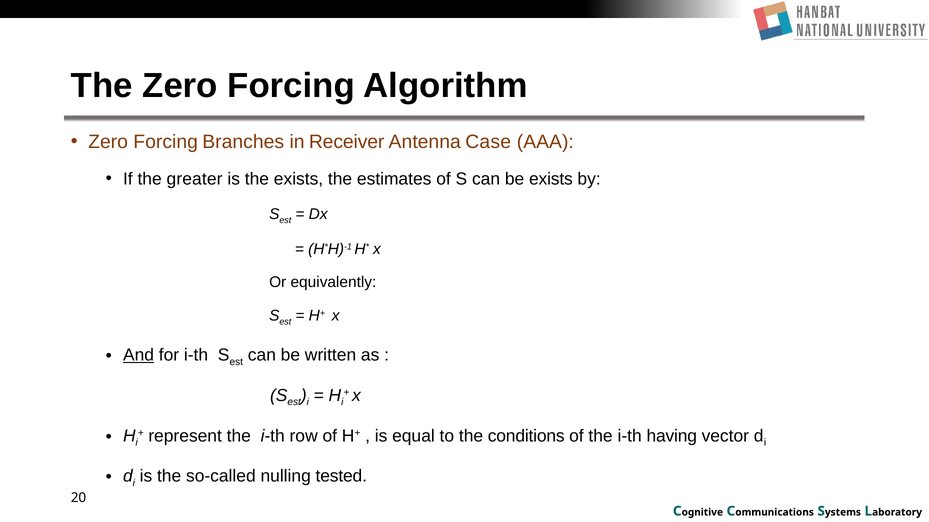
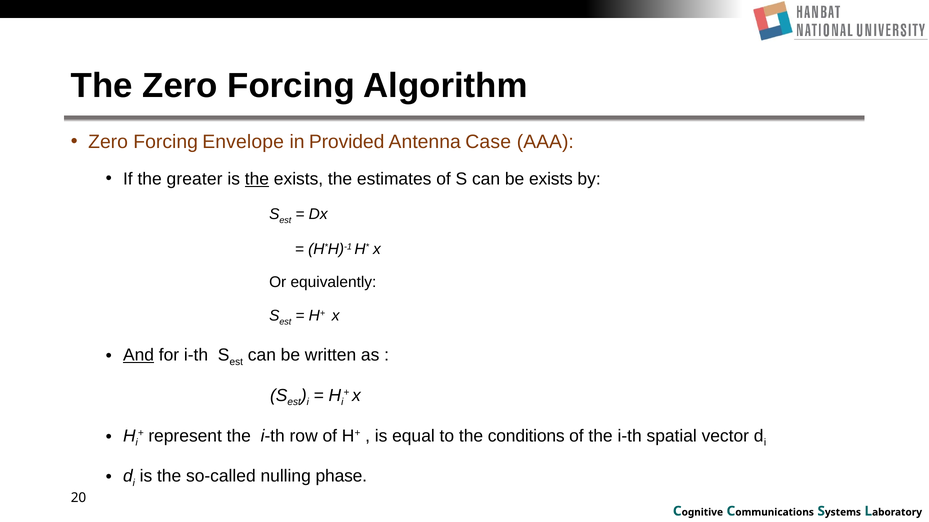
Branches: Branches -> Envelope (243, 142)
Receiver: Receiver -> Provided (347, 142)
the underline: none -> present (257, 179)
having: having -> spatial (672, 436)
tested: tested -> phase (341, 477)
